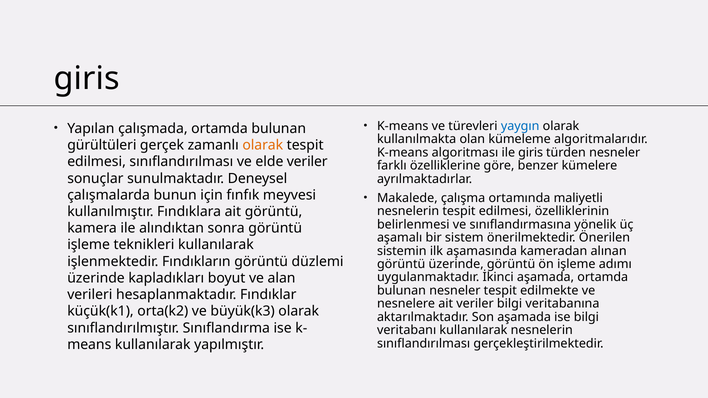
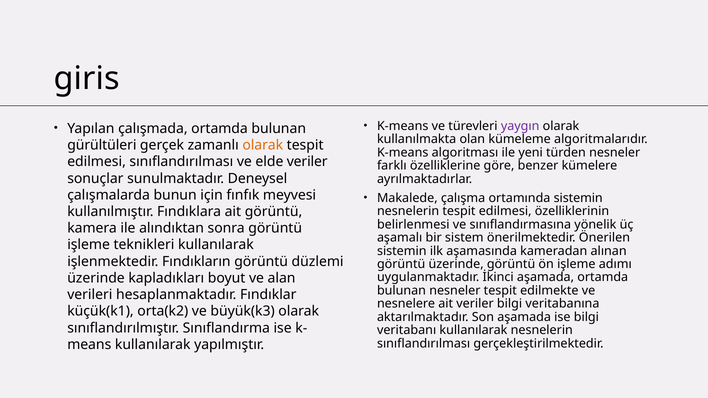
yaygın colour: blue -> purple (520, 126)
ile giris: giris -> yeni (531, 153)
ortamında maliyetli: maliyetli -> sistemin (578, 198)
